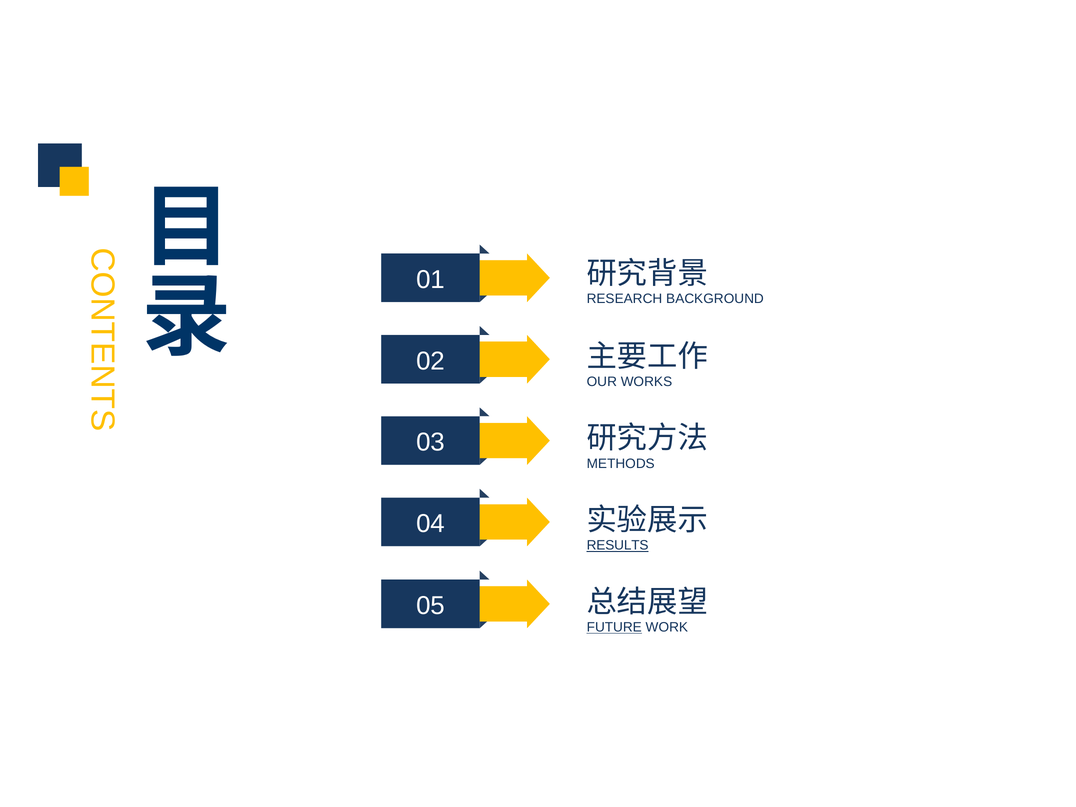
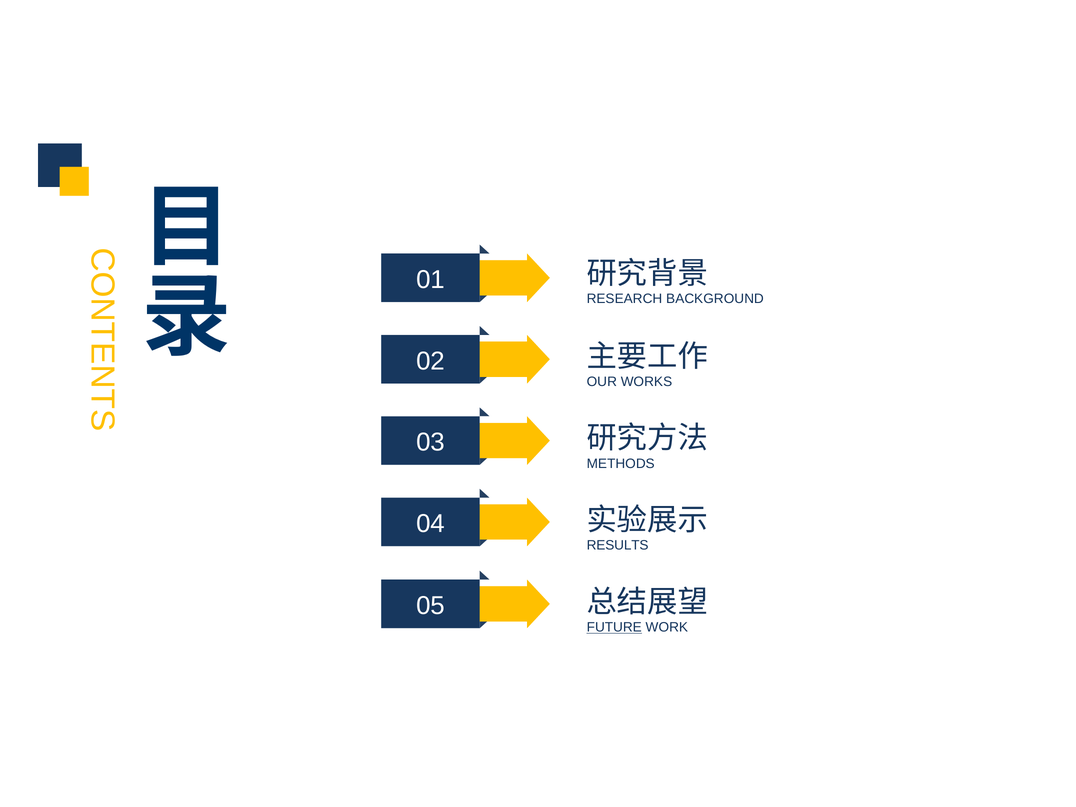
RESULTS underline: present -> none (618, 546)
